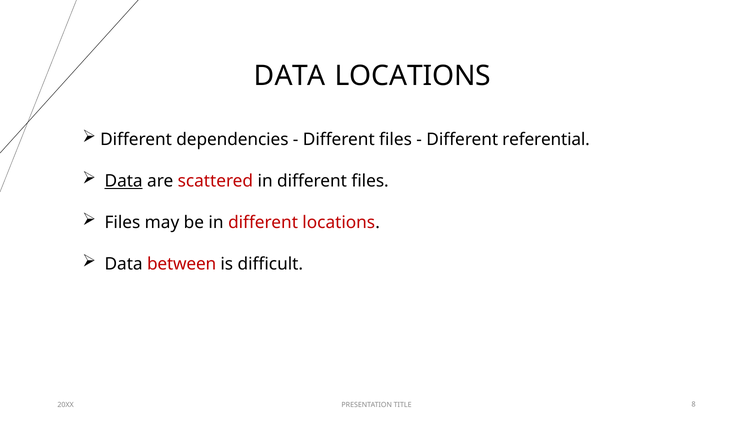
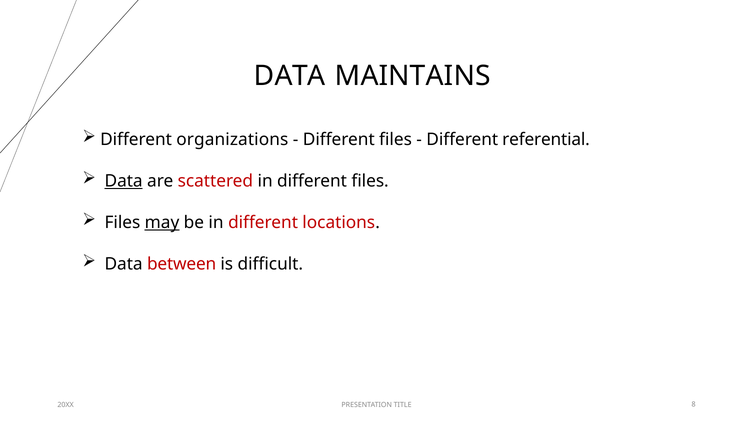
DATA LOCATIONS: LOCATIONS -> MAINTAINS (413, 76)
dependencies: dependencies -> organizations (232, 139)
may underline: none -> present (162, 222)
